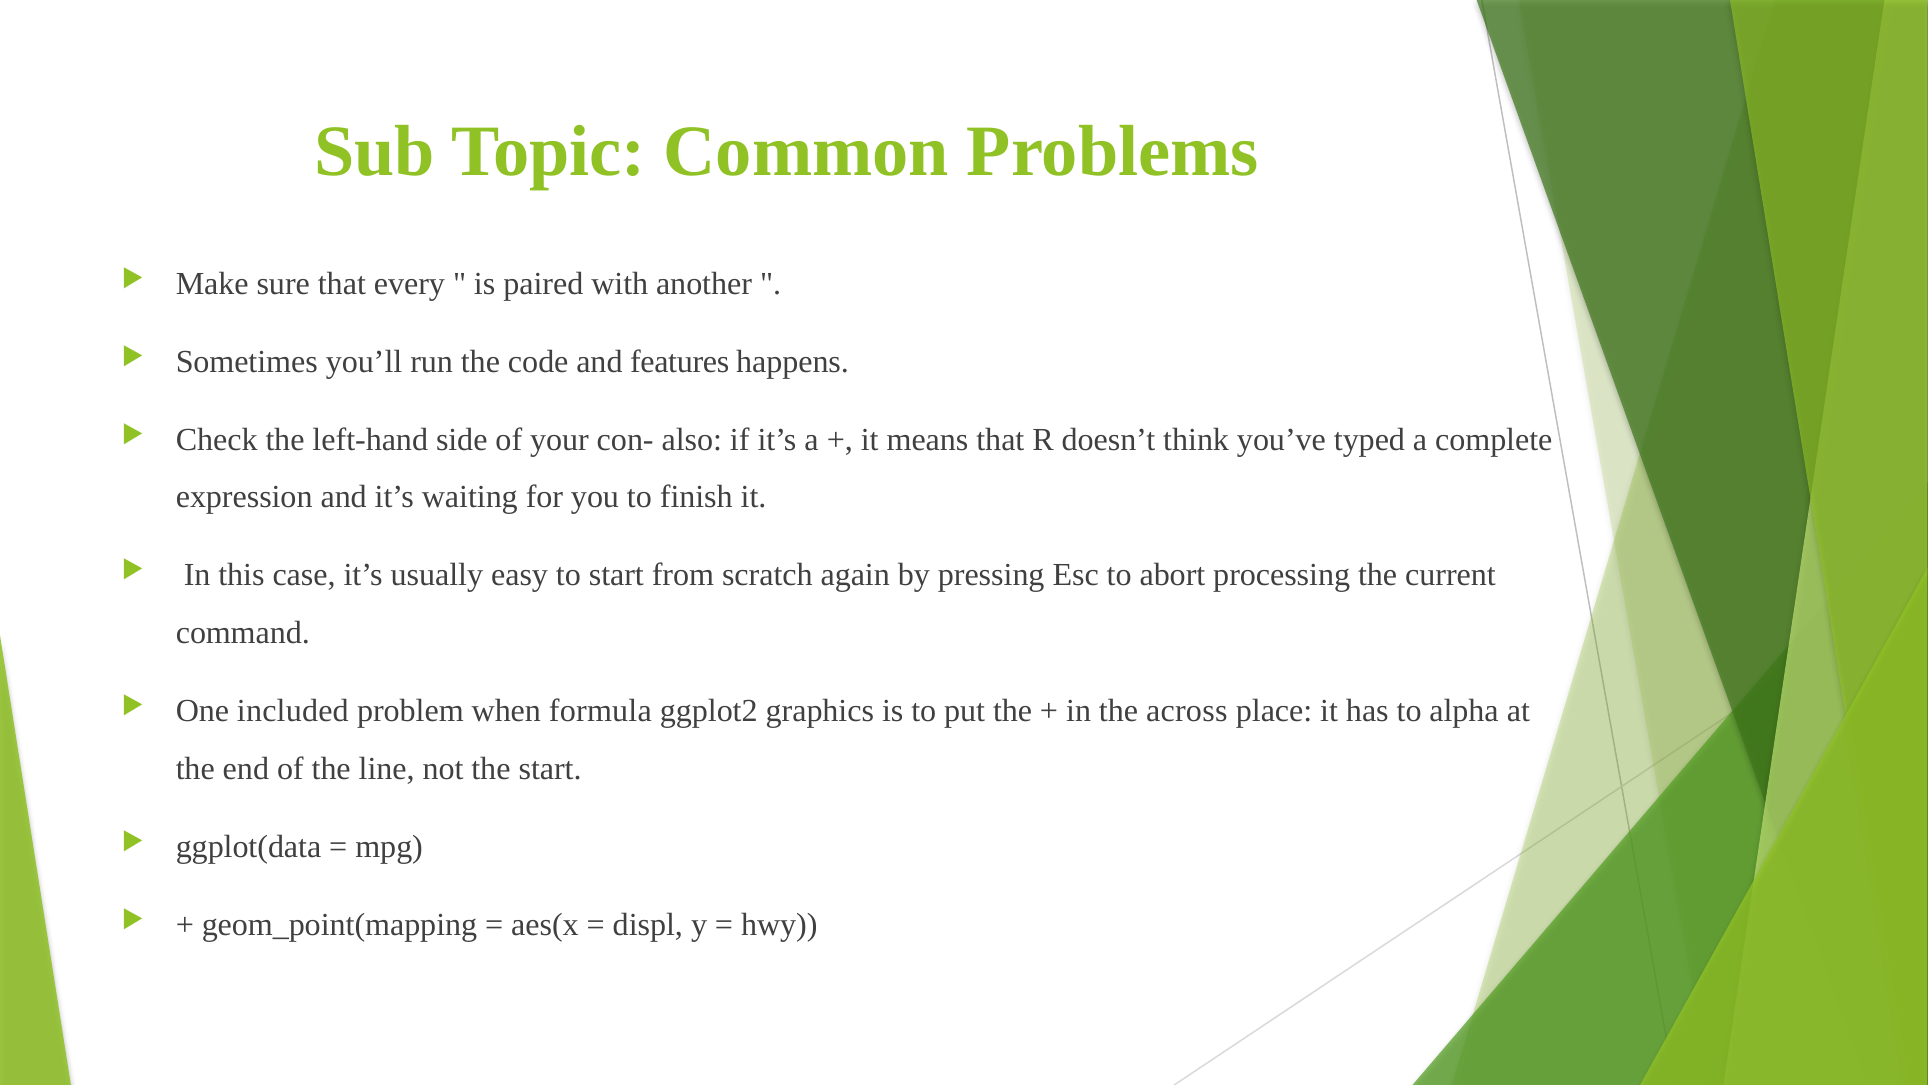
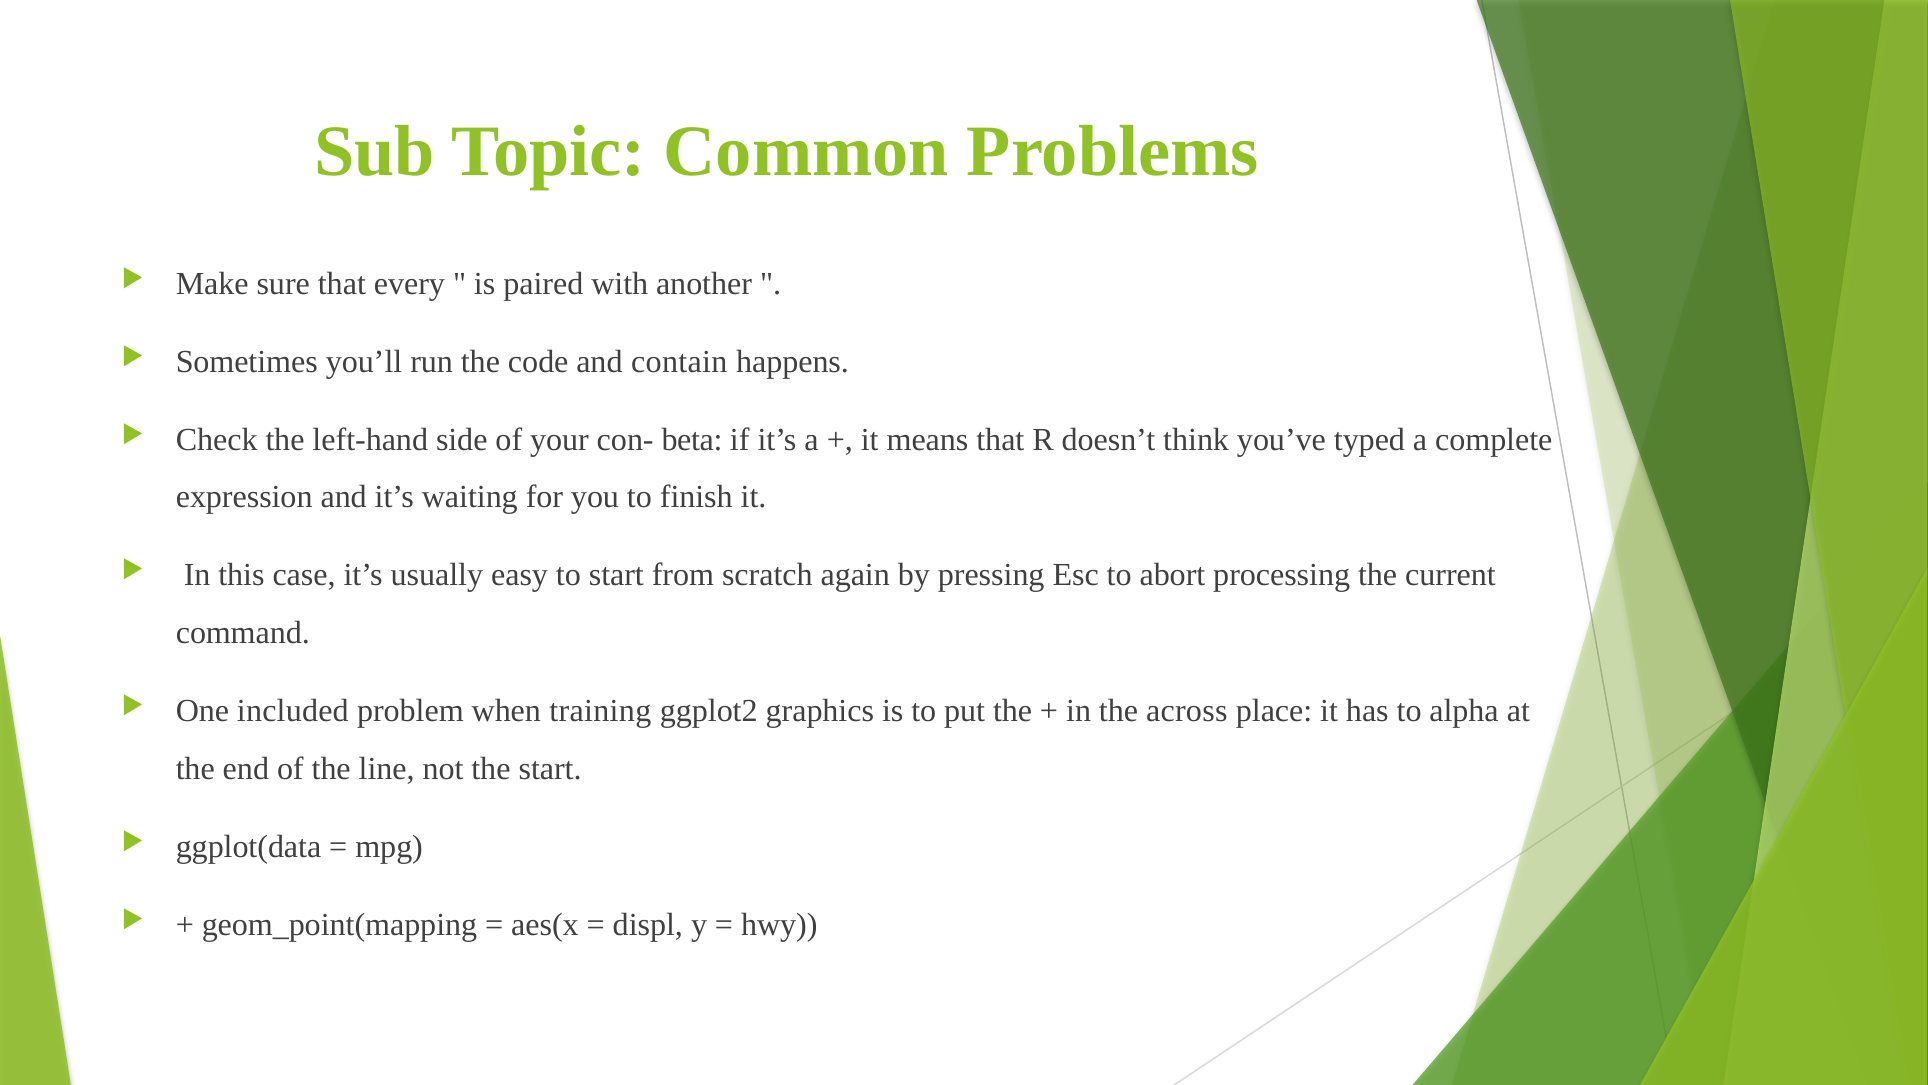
features: features -> contain (679, 361)
also: also -> beta (692, 439)
formula: formula -> training (600, 711)
